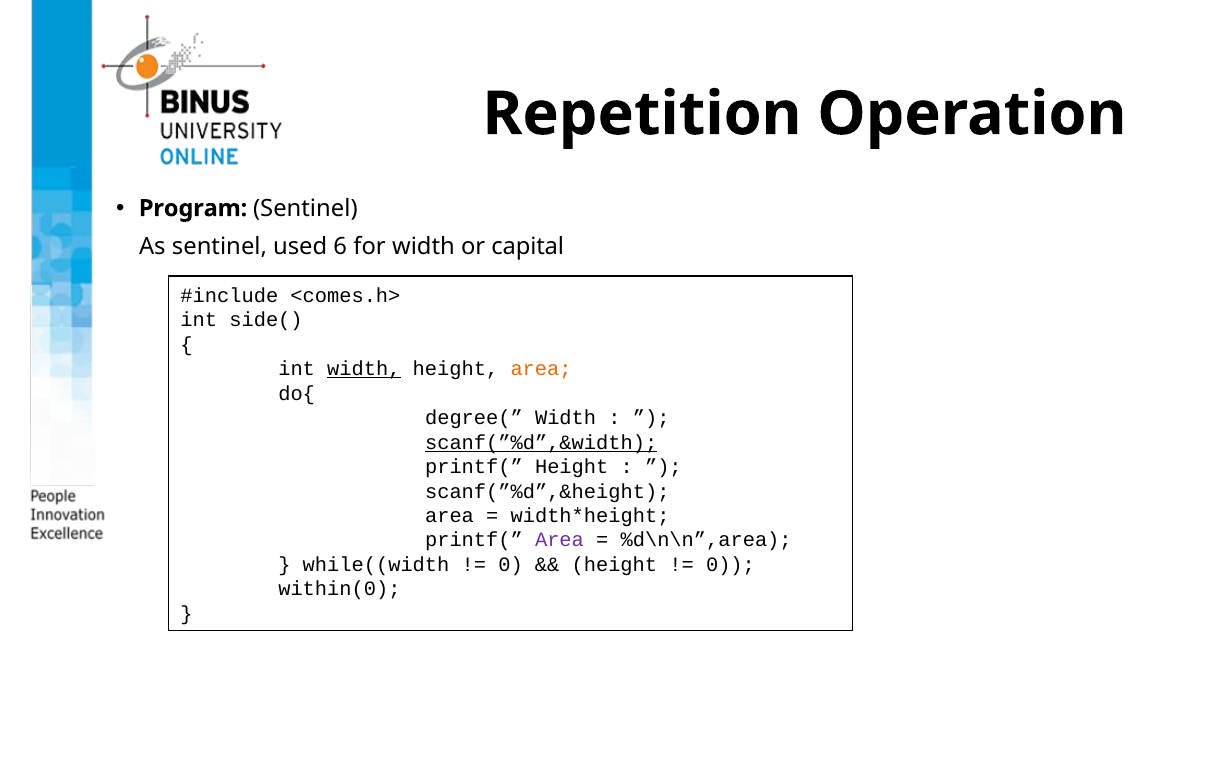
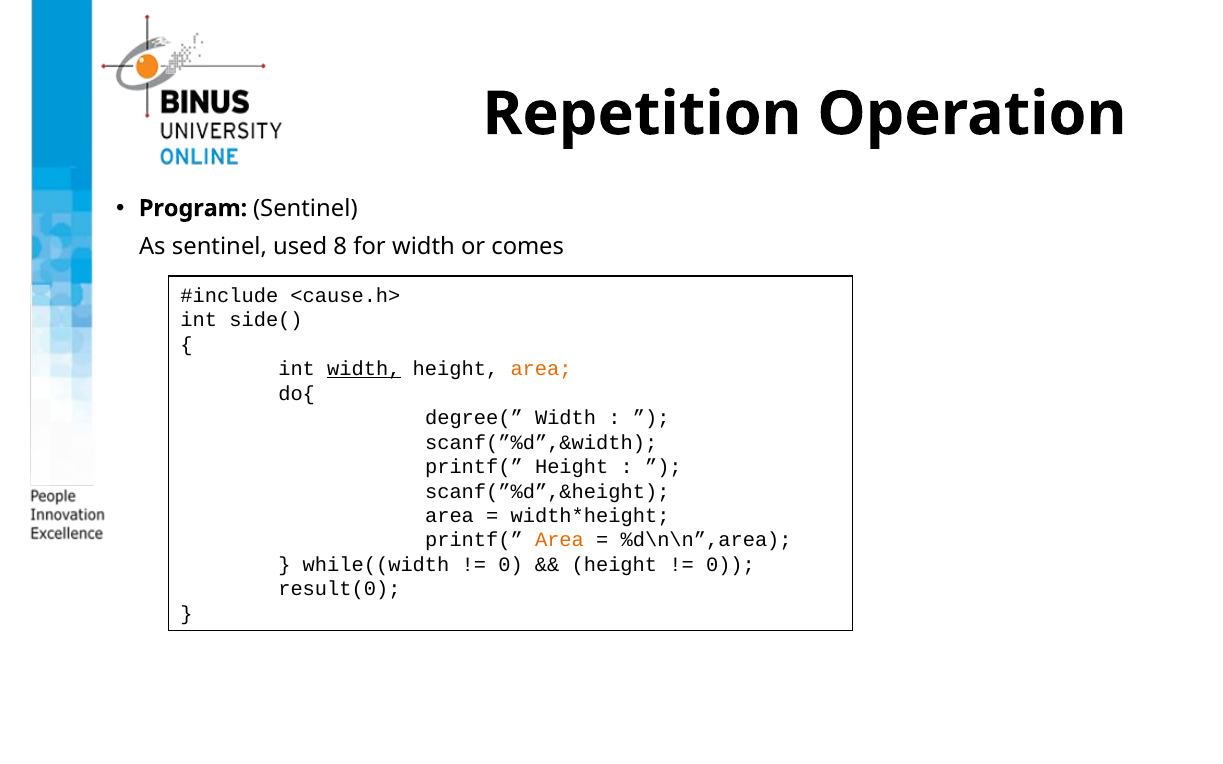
6: 6 -> 8 (340, 247)
capital: capital -> comes (528, 247)
<comes.h>: <comes.h> -> <cause.h> (345, 296)
scanf(”%d”,&width underline: present -> none (541, 443)
Area colour: purple -> orange (559, 540)
within(0: within(0 -> result(0 (339, 589)
